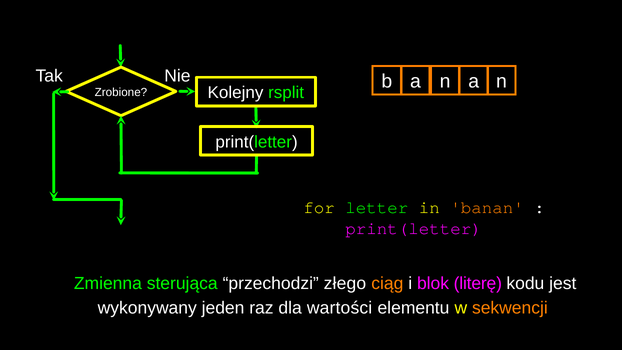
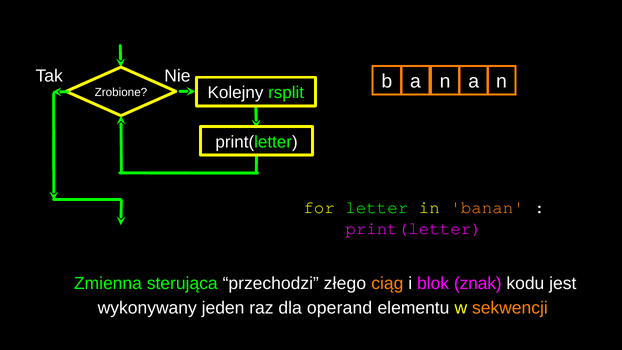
literę: literę -> znak (478, 284)
wartości: wartości -> operand (340, 308)
